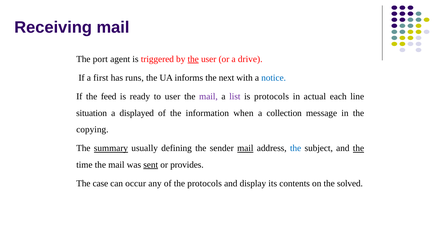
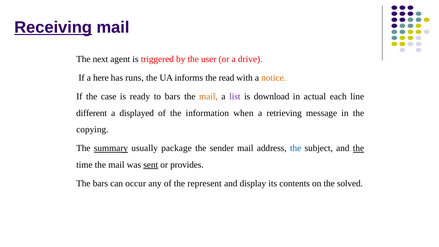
Receiving underline: none -> present (53, 28)
port: port -> next (100, 59)
the underline: present -> none (193, 59)
first: first -> here (101, 78)
next: next -> read (227, 78)
notice colour: blue -> orange (274, 78)
feed: feed -> case (109, 97)
to user: user -> bars (173, 97)
mail colour: purple -> orange (208, 97)
is protocols: protocols -> download (272, 97)
situation: situation -> different (92, 113)
collection: collection -> retrieving (284, 113)
defining: defining -> package (176, 148)
mail underline: present -> none (245, 148)
The case: case -> bars (100, 184)
the protocols: protocols -> represent (205, 184)
